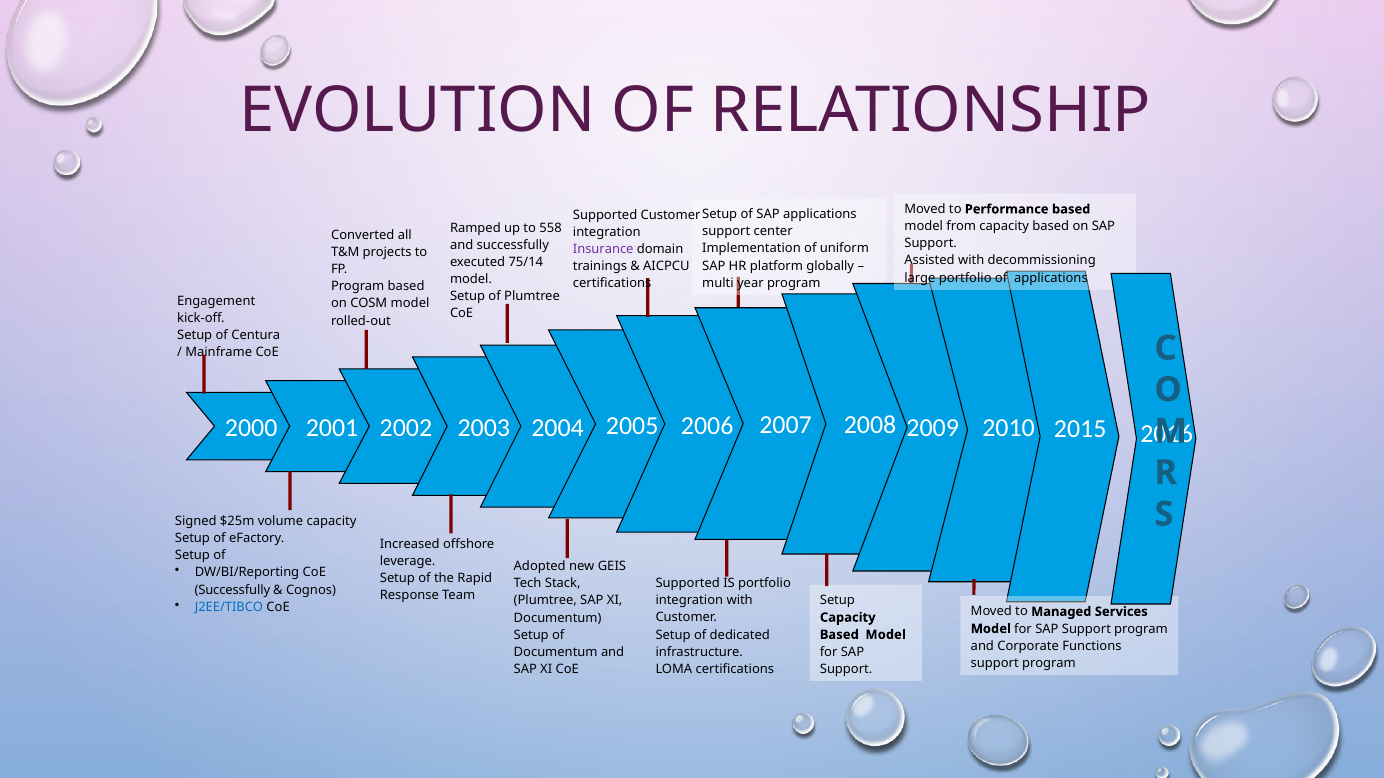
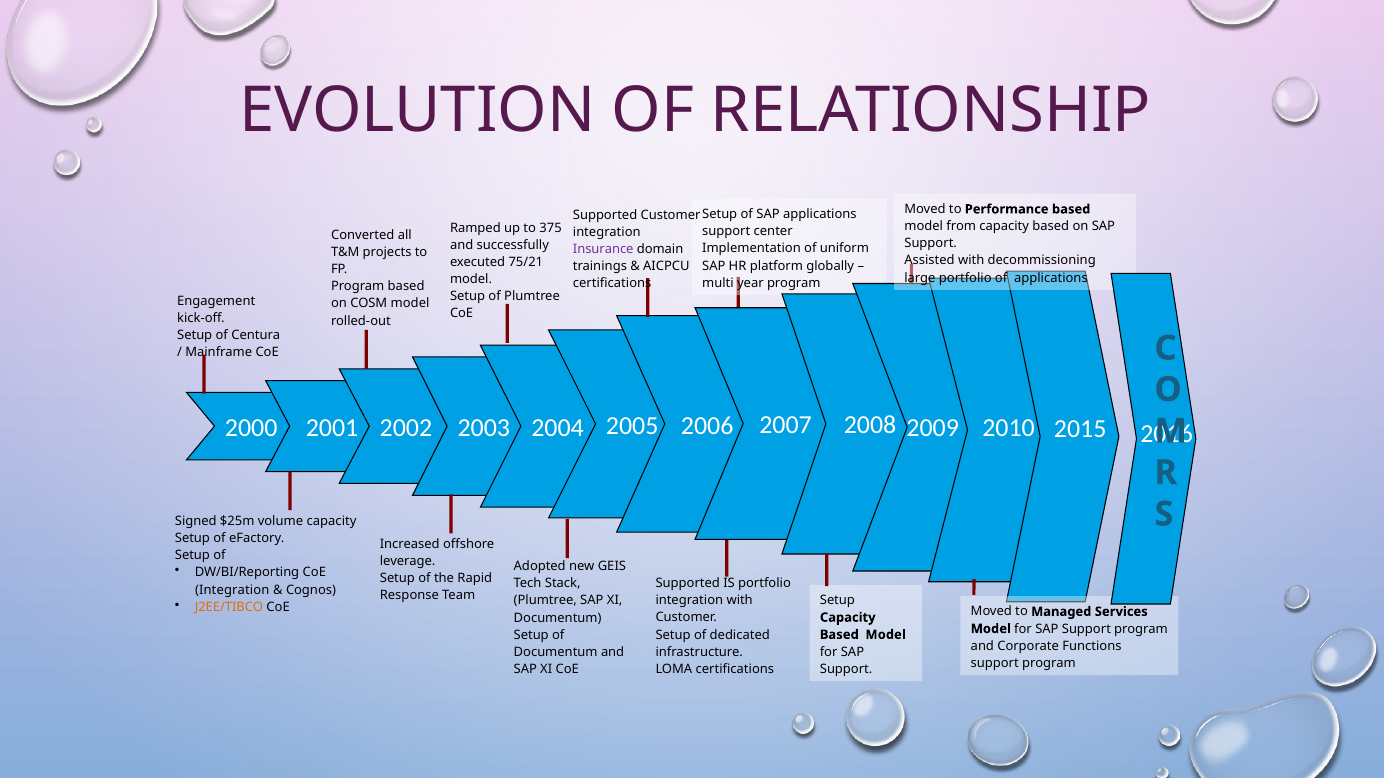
558: 558 -> 375 (551, 228)
75/14: 75/14 -> 75/21 (526, 262)
Successfully: Successfully -> Integration (232, 590)
J2EE/TIBCO colour: blue -> orange (229, 607)
